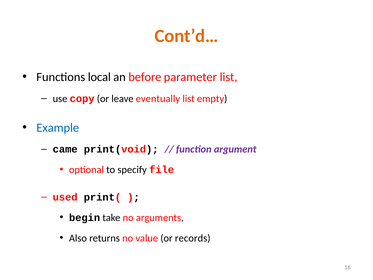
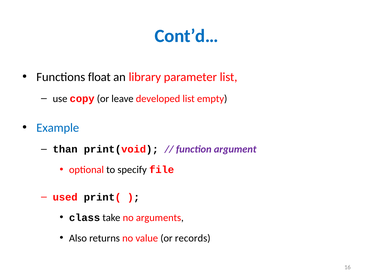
Cont’d… colour: orange -> blue (187, 36)
local: local -> float (99, 77)
before: before -> library (145, 77)
eventually: eventually -> developed (158, 99)
came: came -> than (65, 149)
begin: begin -> class (85, 217)
